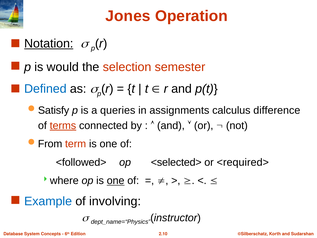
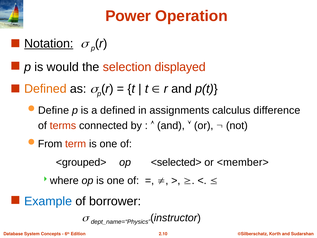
Jones: Jones -> Power (128, 16)
semester: semester -> displayed (180, 67)
Defined colour: blue -> orange (45, 89)
Satisfy: Satisfy -> Define (54, 110)
a queries: queries -> defined (118, 110)
terms underline: present -> none (63, 125)
<followed>: <followed> -> <grouped> (81, 162)
<required>: <required> -> <member> (243, 162)
one underline: present -> none (116, 181)
involving: involving -> borrower (115, 201)
